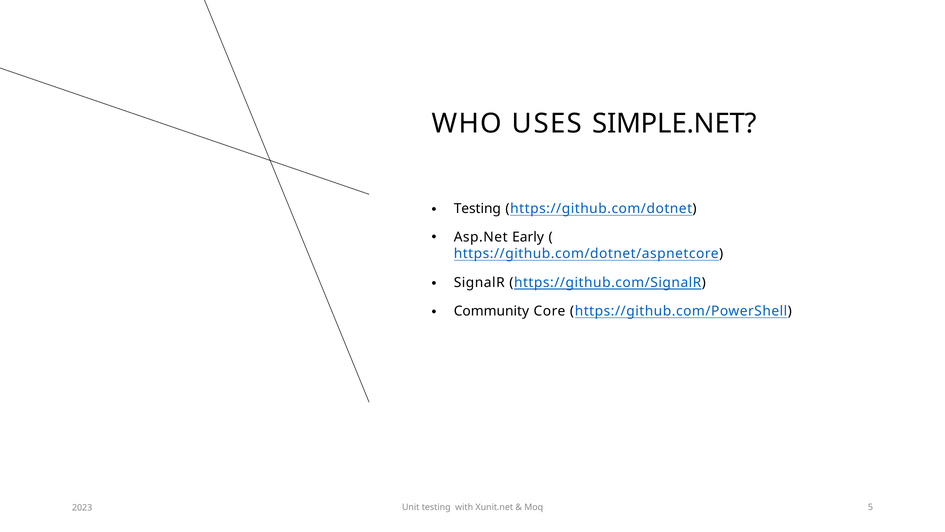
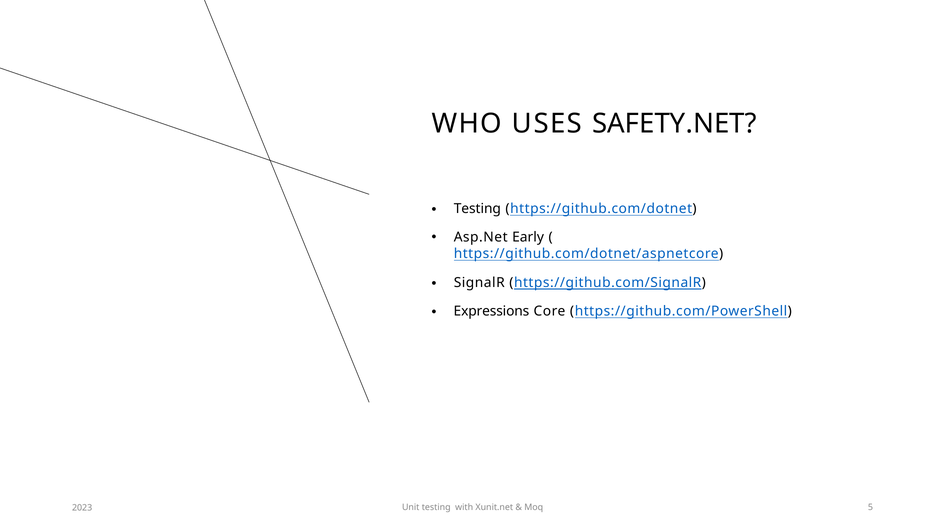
SIMPLE.NET: SIMPLE.NET -> SAFETY.NET (674, 124)
Community: Community -> Expressions (491, 311)
